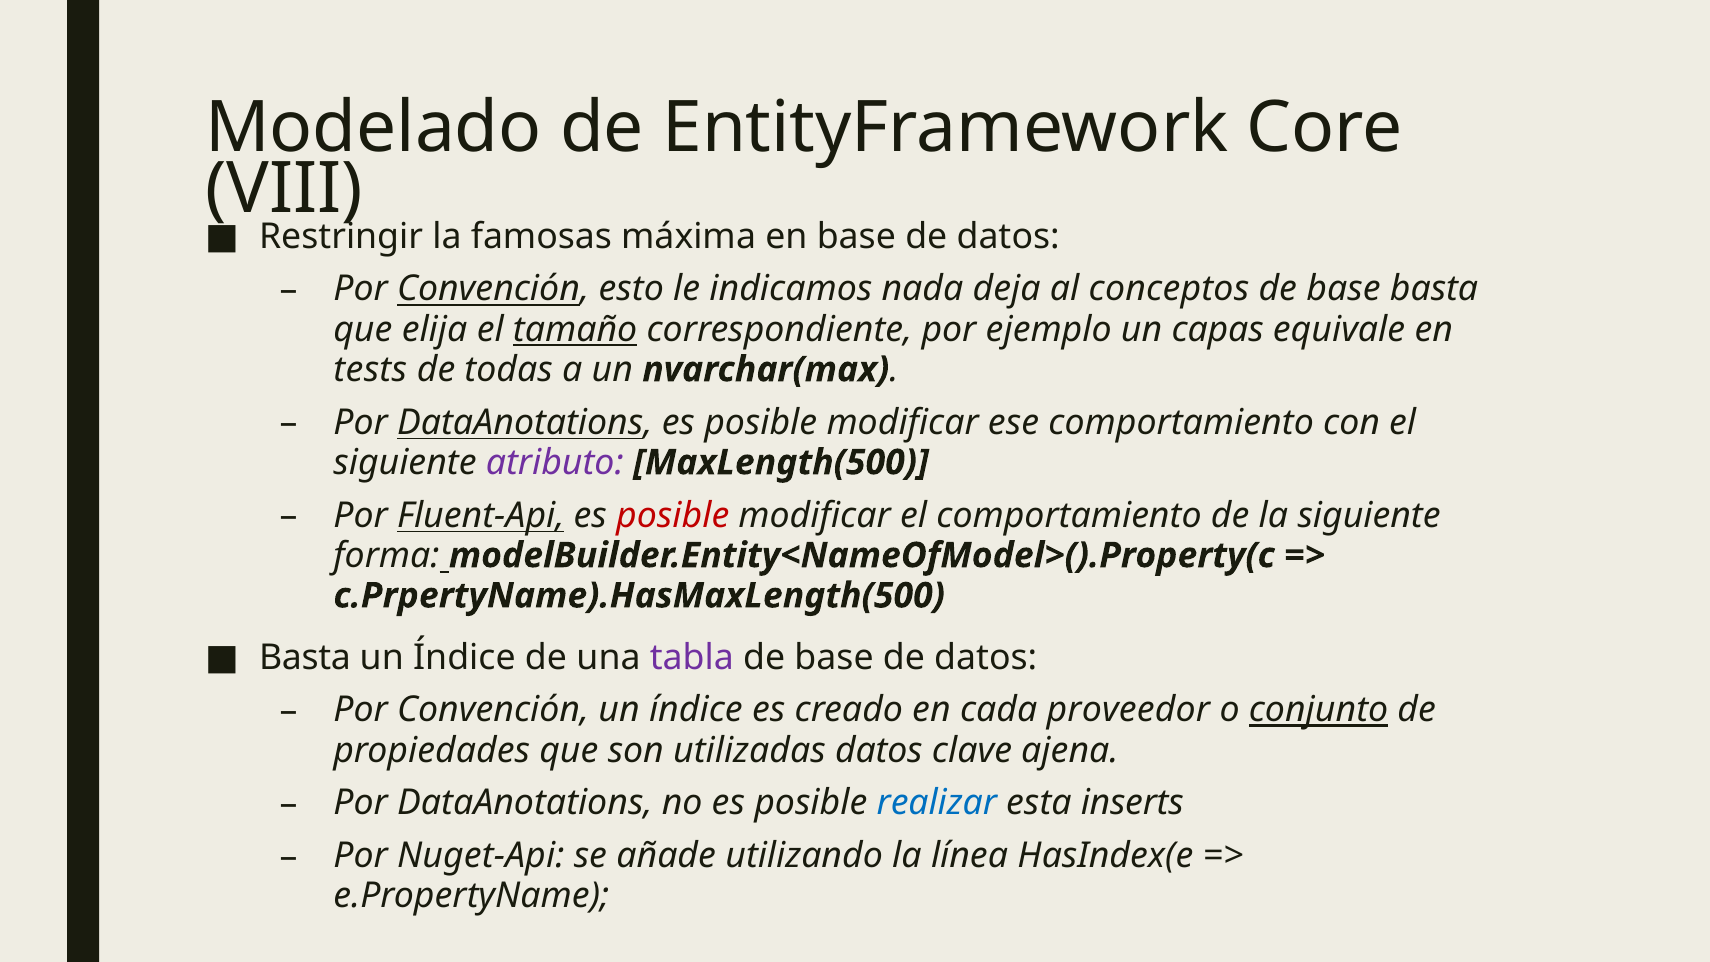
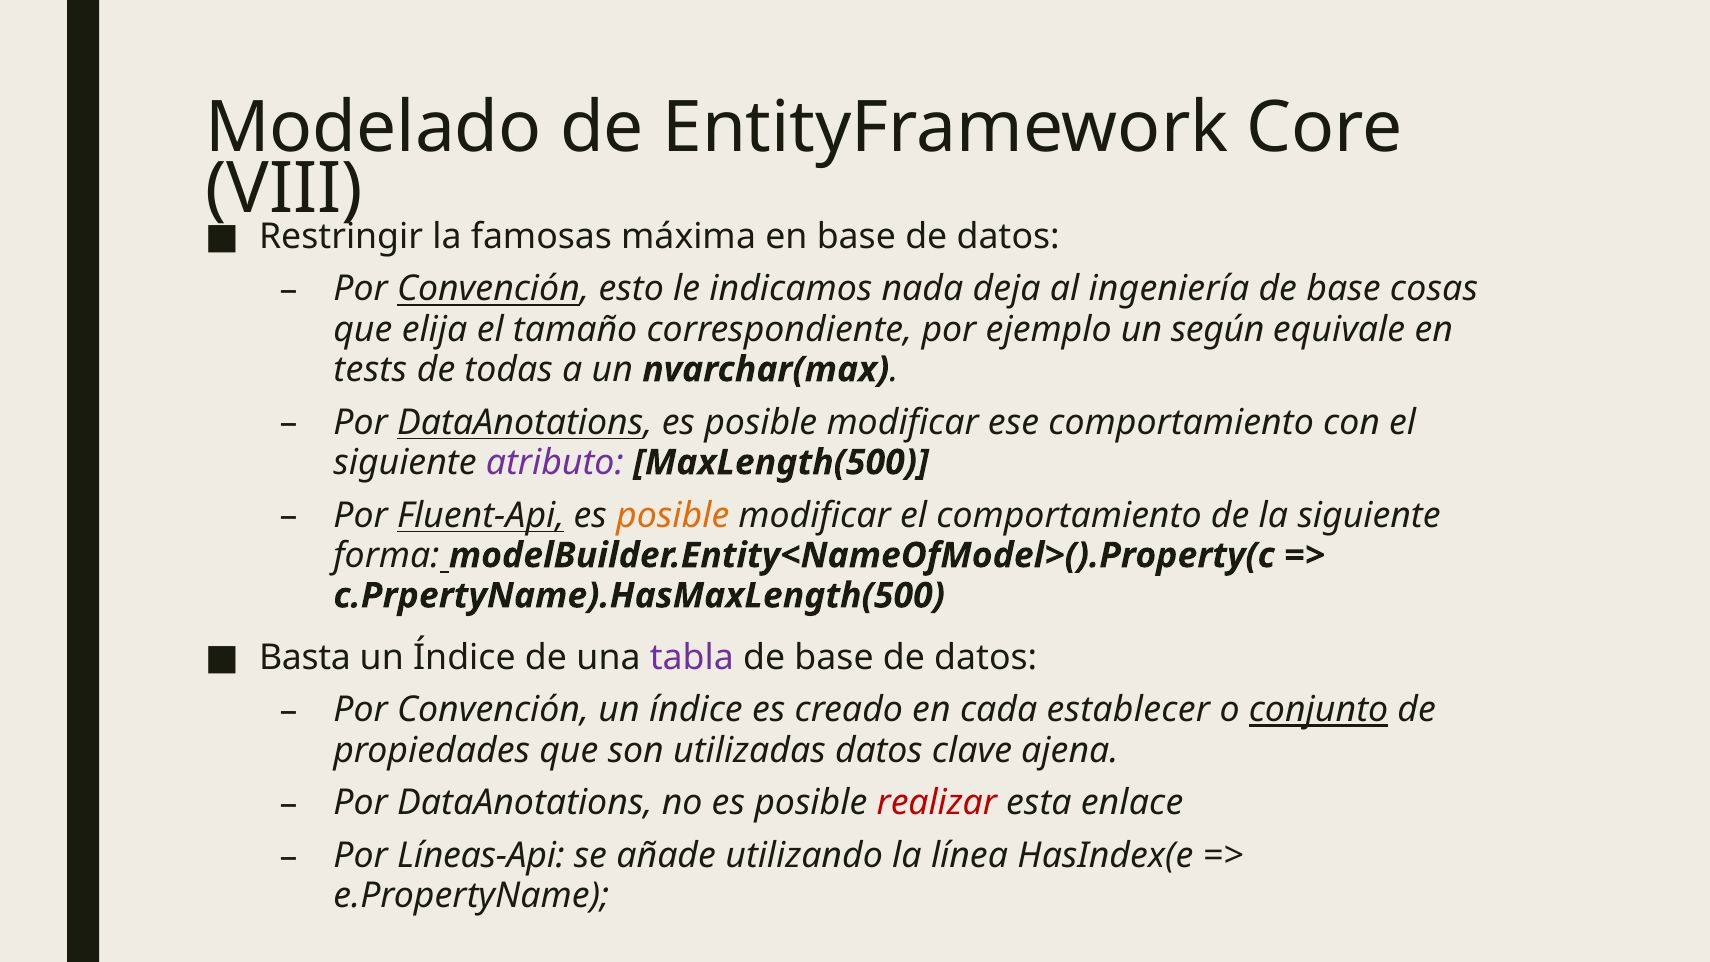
conceptos: conceptos -> ingeniería (1169, 289)
base basta: basta -> cosas (1434, 289)
tamaño underline: present -> none (575, 329)
capas: capas -> según (1218, 329)
posible colour: red -> orange (673, 515)
proveedor: proveedor -> establecer (1128, 710)
realizar colour: blue -> red (937, 803)
inserts: inserts -> enlace (1132, 803)
Nuget-Api: Nuget-Api -> Líneas-Api (481, 856)
